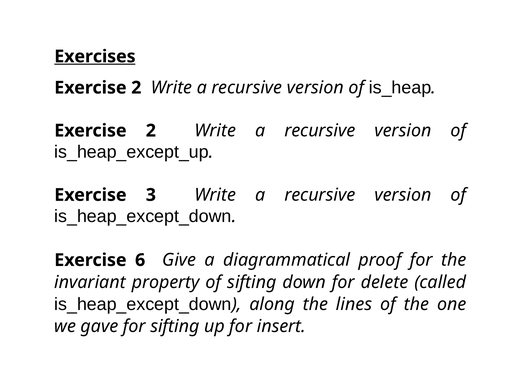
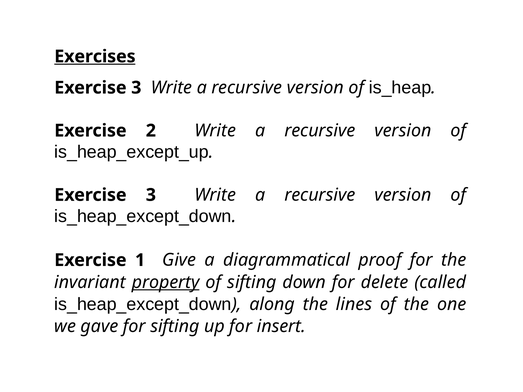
2: 2 -> 3 (136, 88)
6: 6 -> 1 (140, 260)
property underline: none -> present (166, 282)
